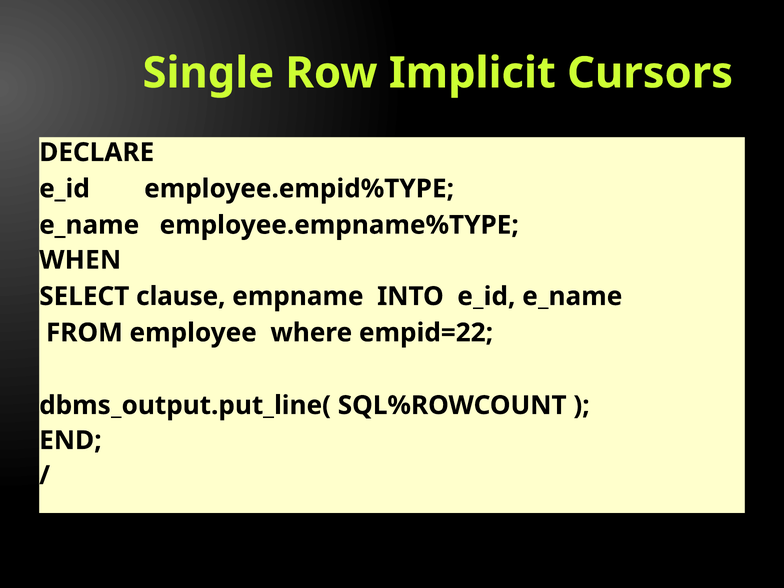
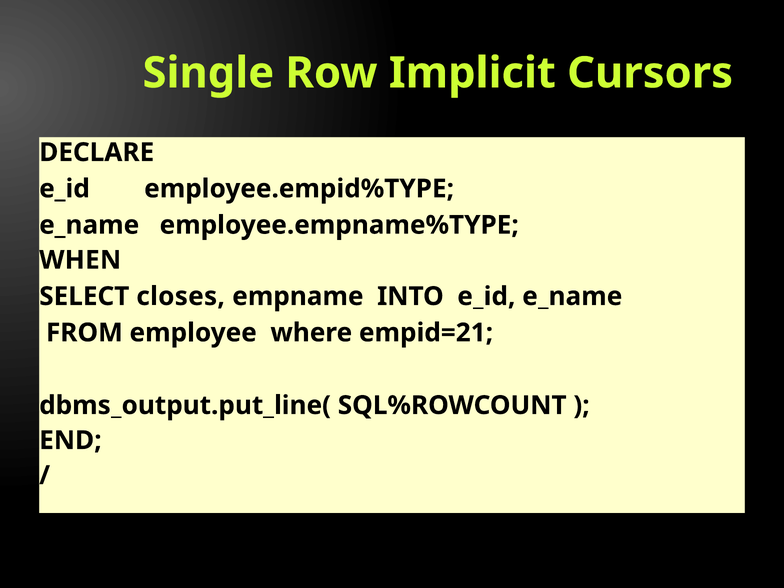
clause: clause -> closes (181, 296)
empid=22: empid=22 -> empid=21 (426, 333)
